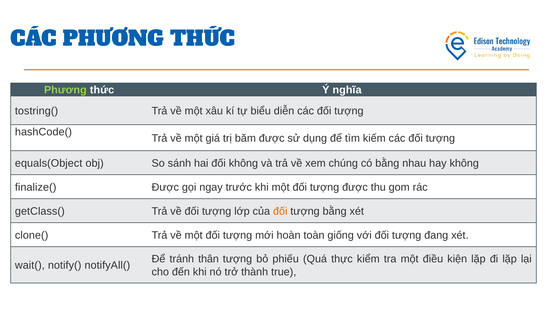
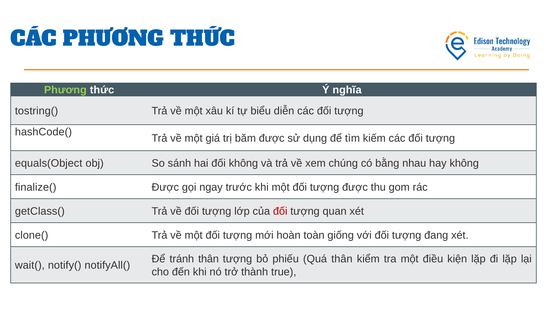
đối colour: orange -> red (280, 211)
tượng bằng: bằng -> quan (335, 211)
Quá thực: thực -> thân (342, 259)
